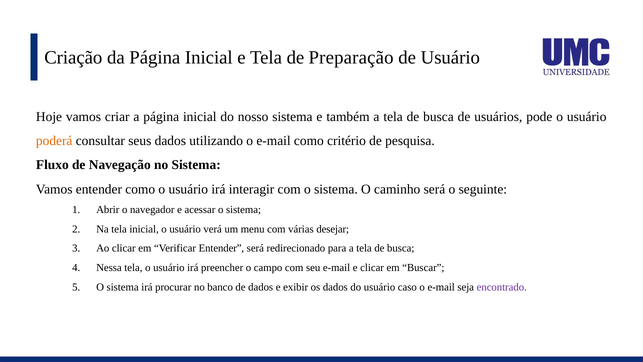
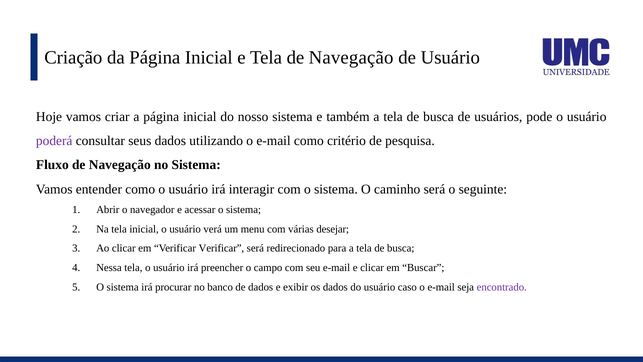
Tela de Preparação: Preparação -> Navegação (351, 57)
poderá colour: orange -> purple (54, 141)
Verificar Entender: Entender -> Verificar (221, 248)
